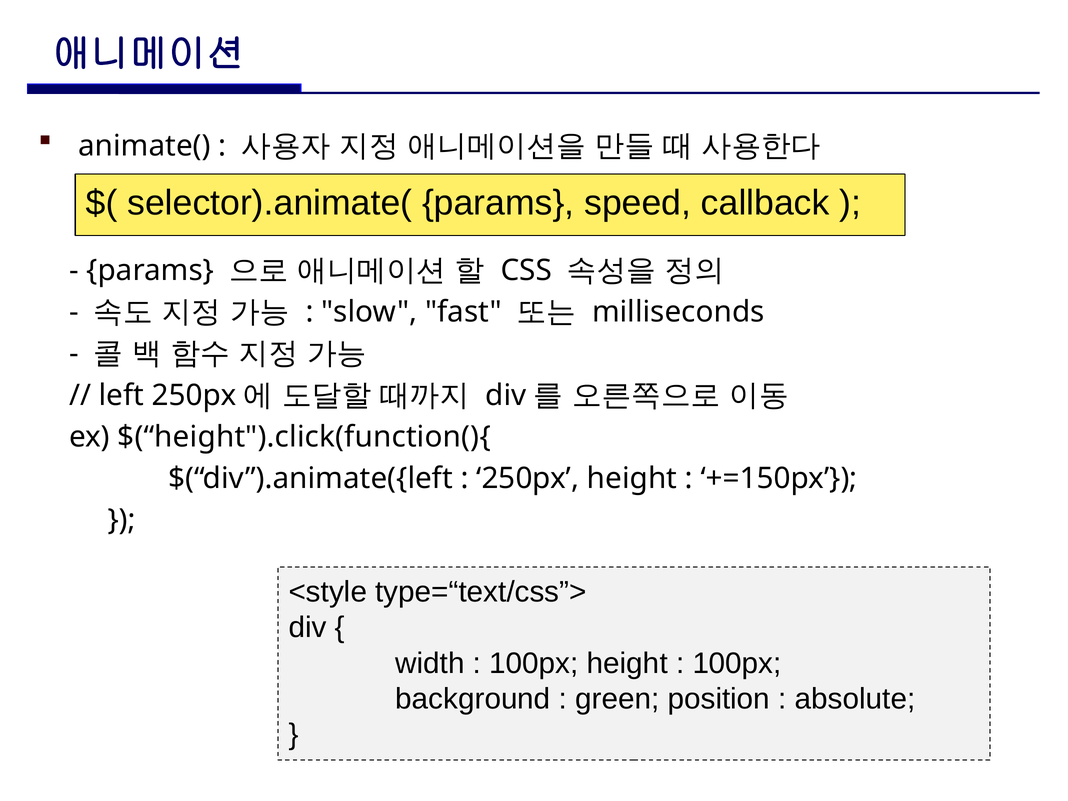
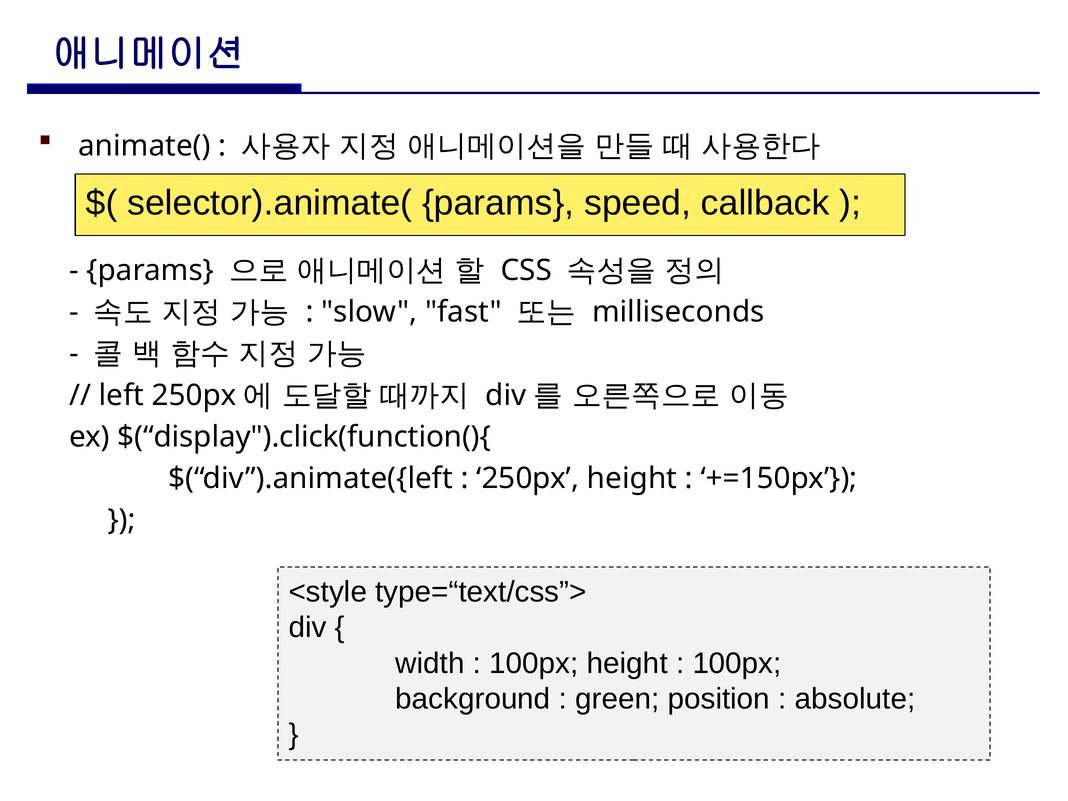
$(“height").click(function(){: $(“height").click(function(){ -> $(“display").click(function(){ (304, 437)
